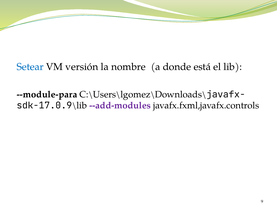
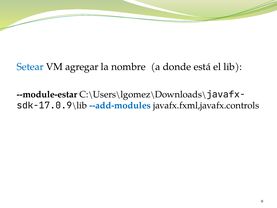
versión: versión -> agregar (82, 67)
--module-para: --module-para -> --module-estar (47, 94)
--add-modules colour: purple -> blue (120, 105)
